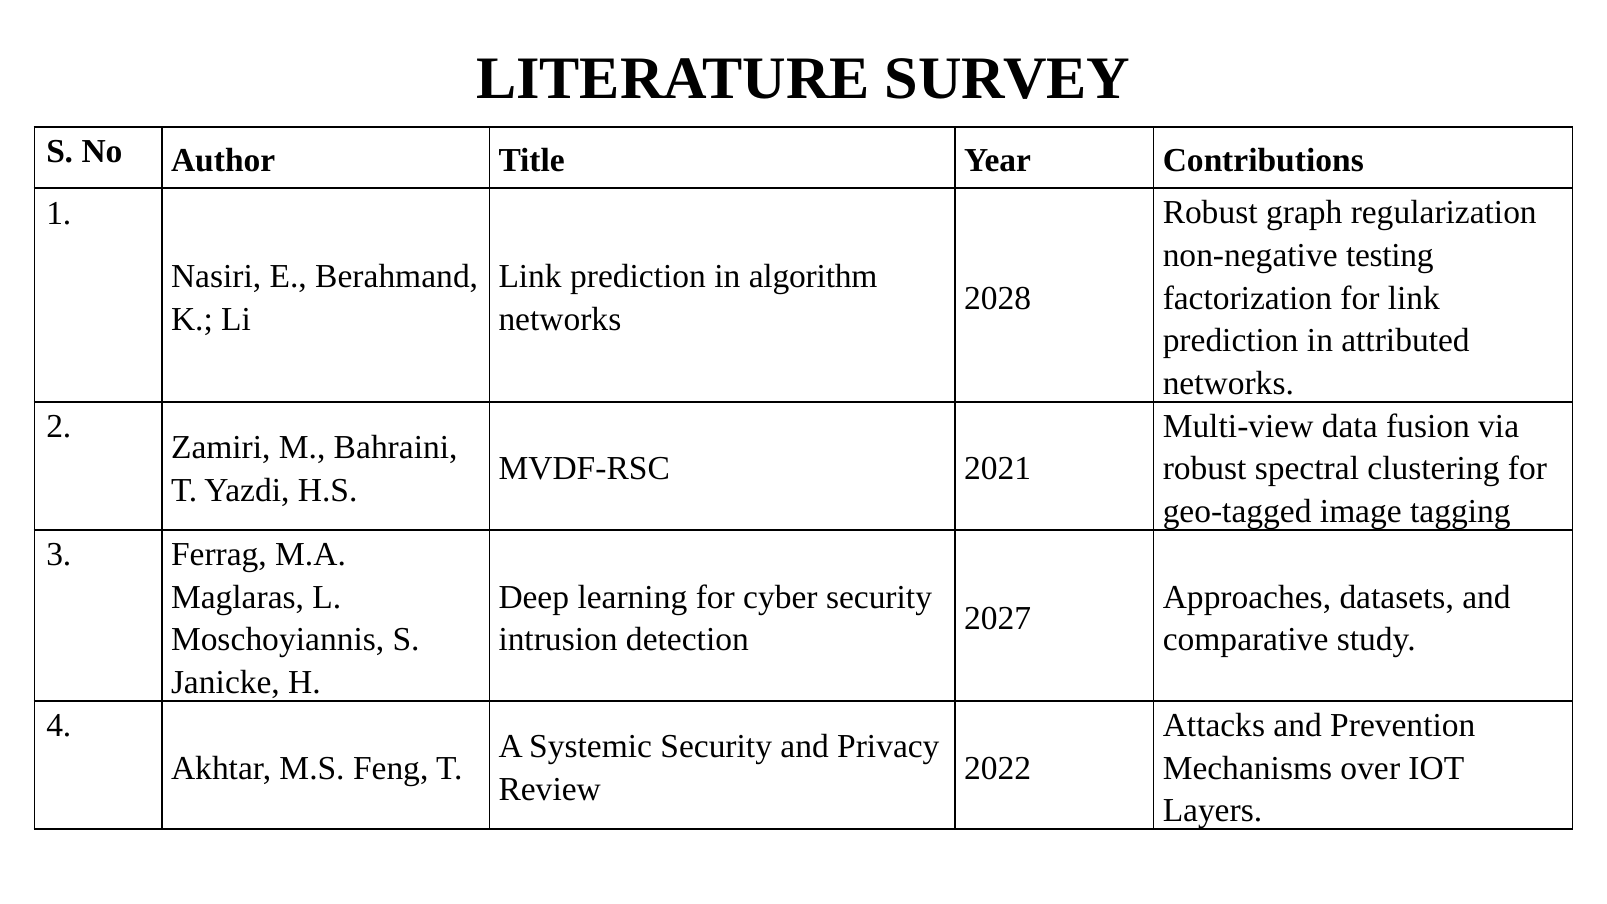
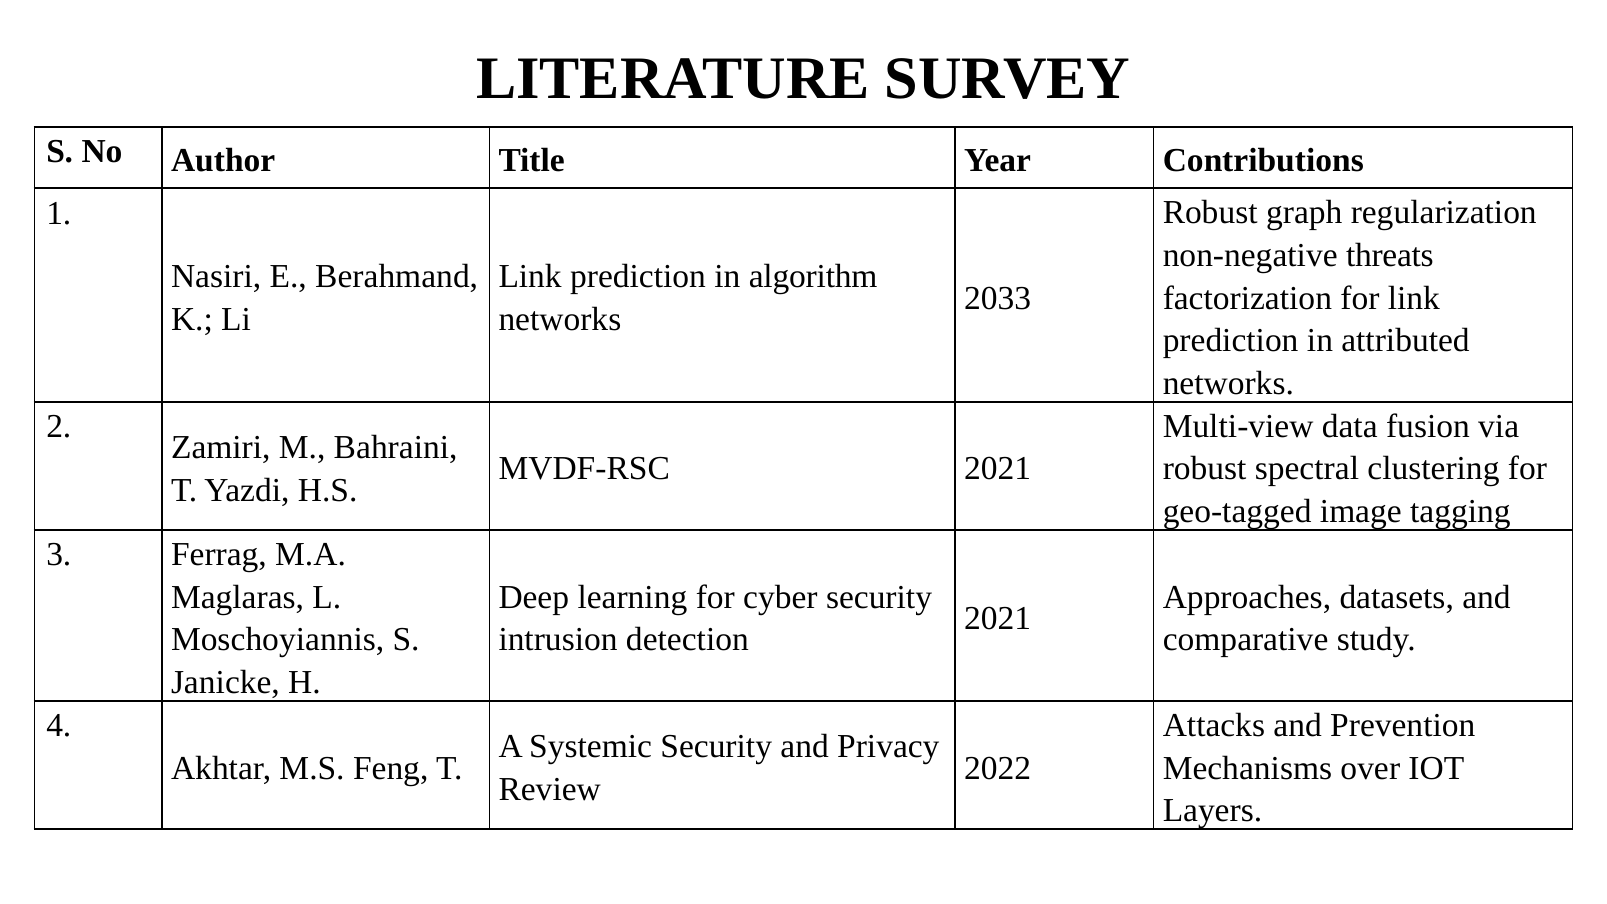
testing: testing -> threats (1390, 255)
2028: 2028 -> 2033 (998, 298)
2027: 2027 -> 2021 (998, 618)
